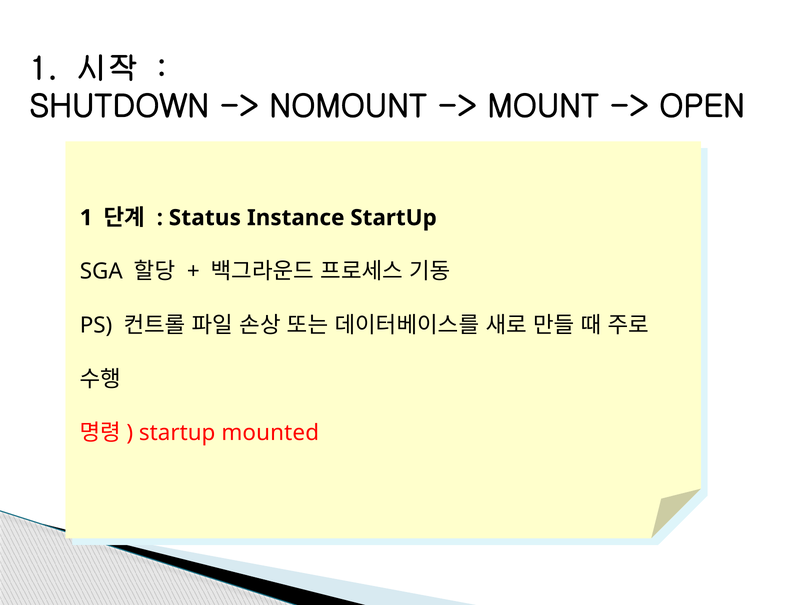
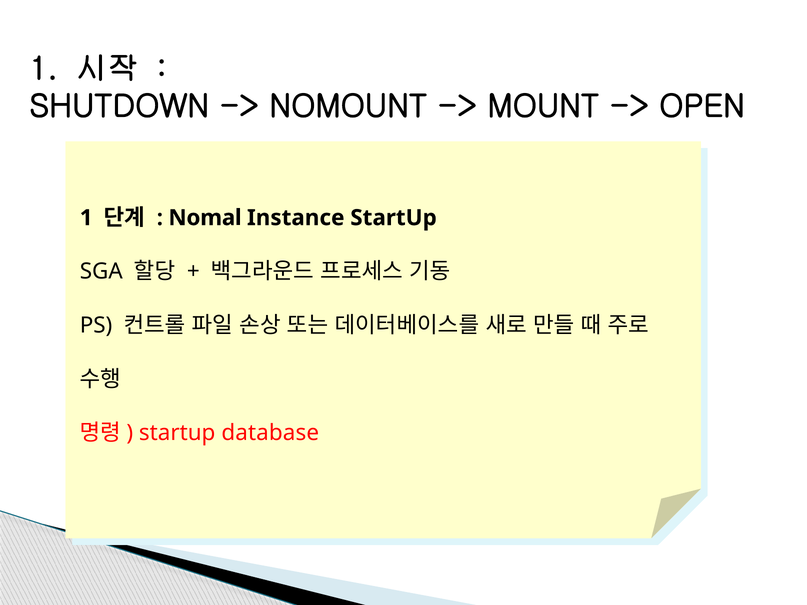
Status: Status -> Nomal (205, 218)
mounted: mounted -> database (270, 433)
